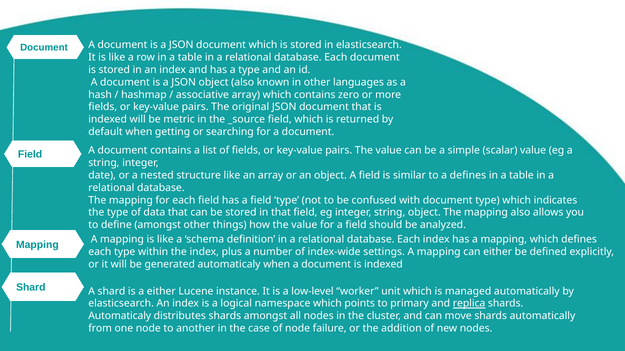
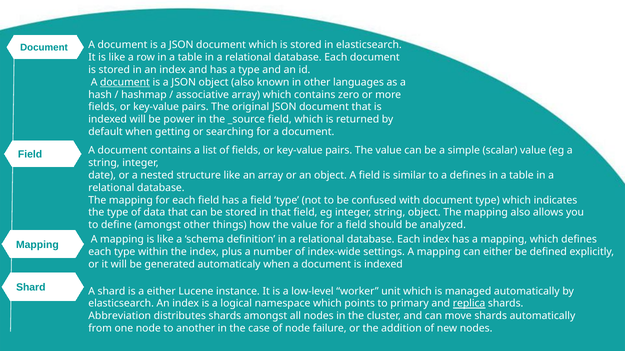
document underline: none -> present (125, 82)
metric: metric -> power (179, 120)
Automaticaly: Automaticaly -> Abbreviation (120, 317)
